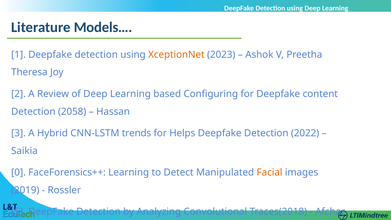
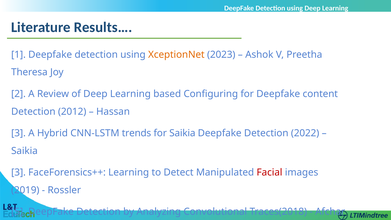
Models…: Models… -> Results… (103, 27)
2058: 2058 -> 2012 (72, 112)
for Helps: Helps -> Saikia (182, 133)
0: 0 -> 3 (18, 172)
Facial colour: orange -> red (269, 172)
